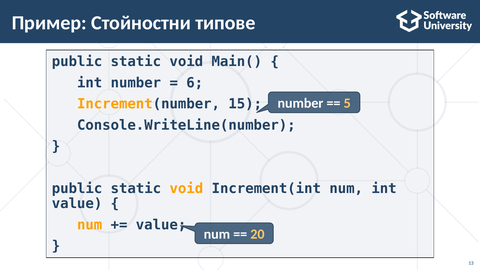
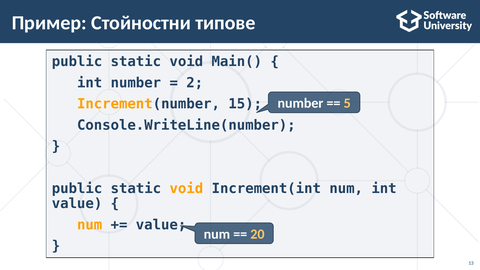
6: 6 -> 2 (195, 83)
